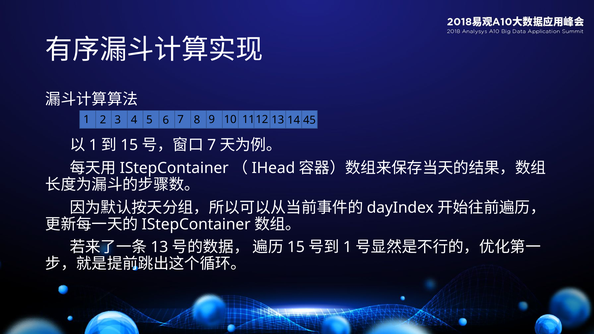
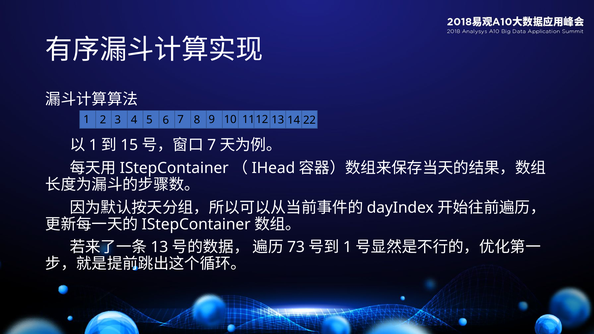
45: 45 -> 22 (309, 120)
15: 15 -> 73 (296, 247)
